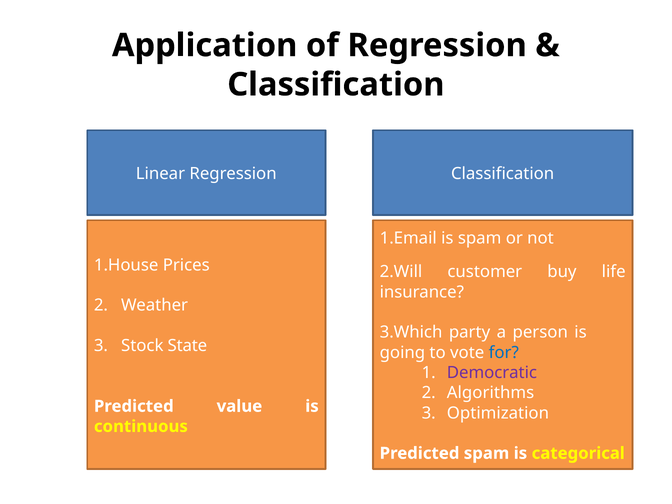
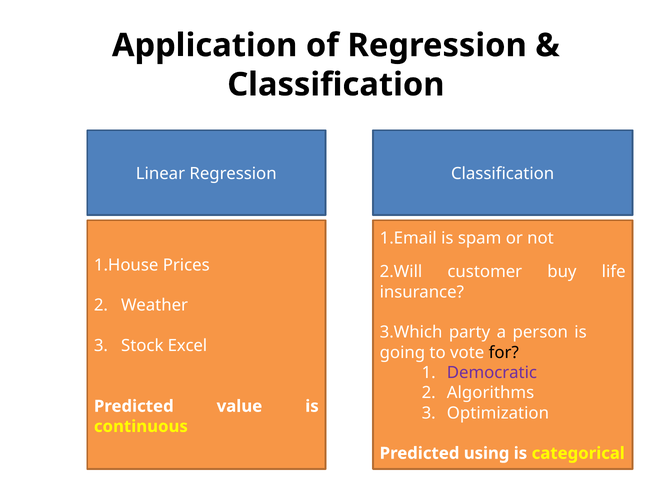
State: State -> Excel (187, 346)
for colour: blue -> black (504, 352)
Predicted spam: spam -> using (487, 453)
